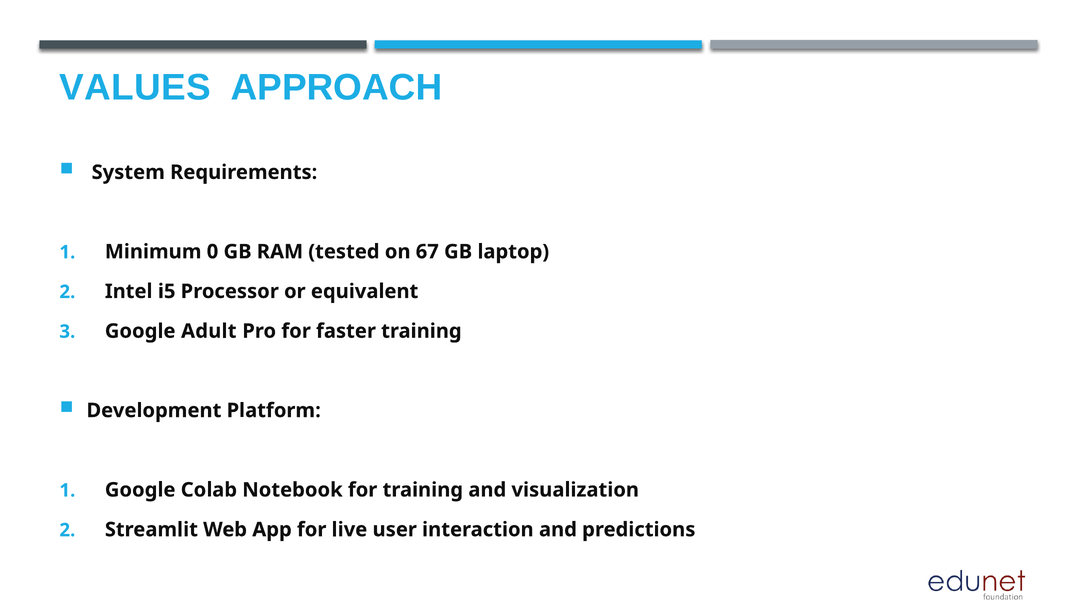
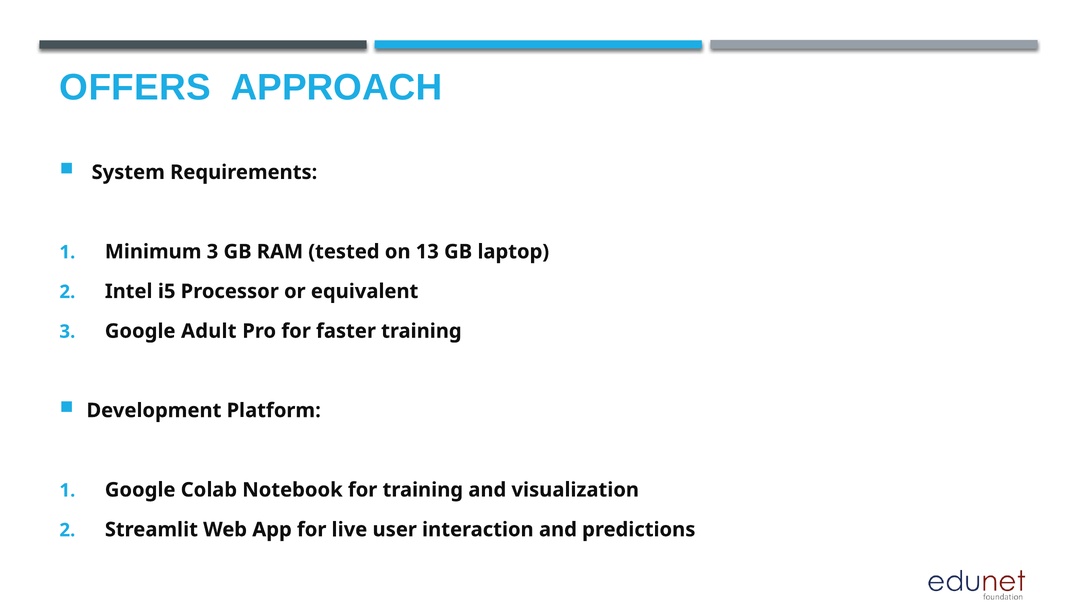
VALUES: VALUES -> OFFERS (135, 87)
Minimum 0: 0 -> 3 (212, 252)
67: 67 -> 13 (427, 252)
